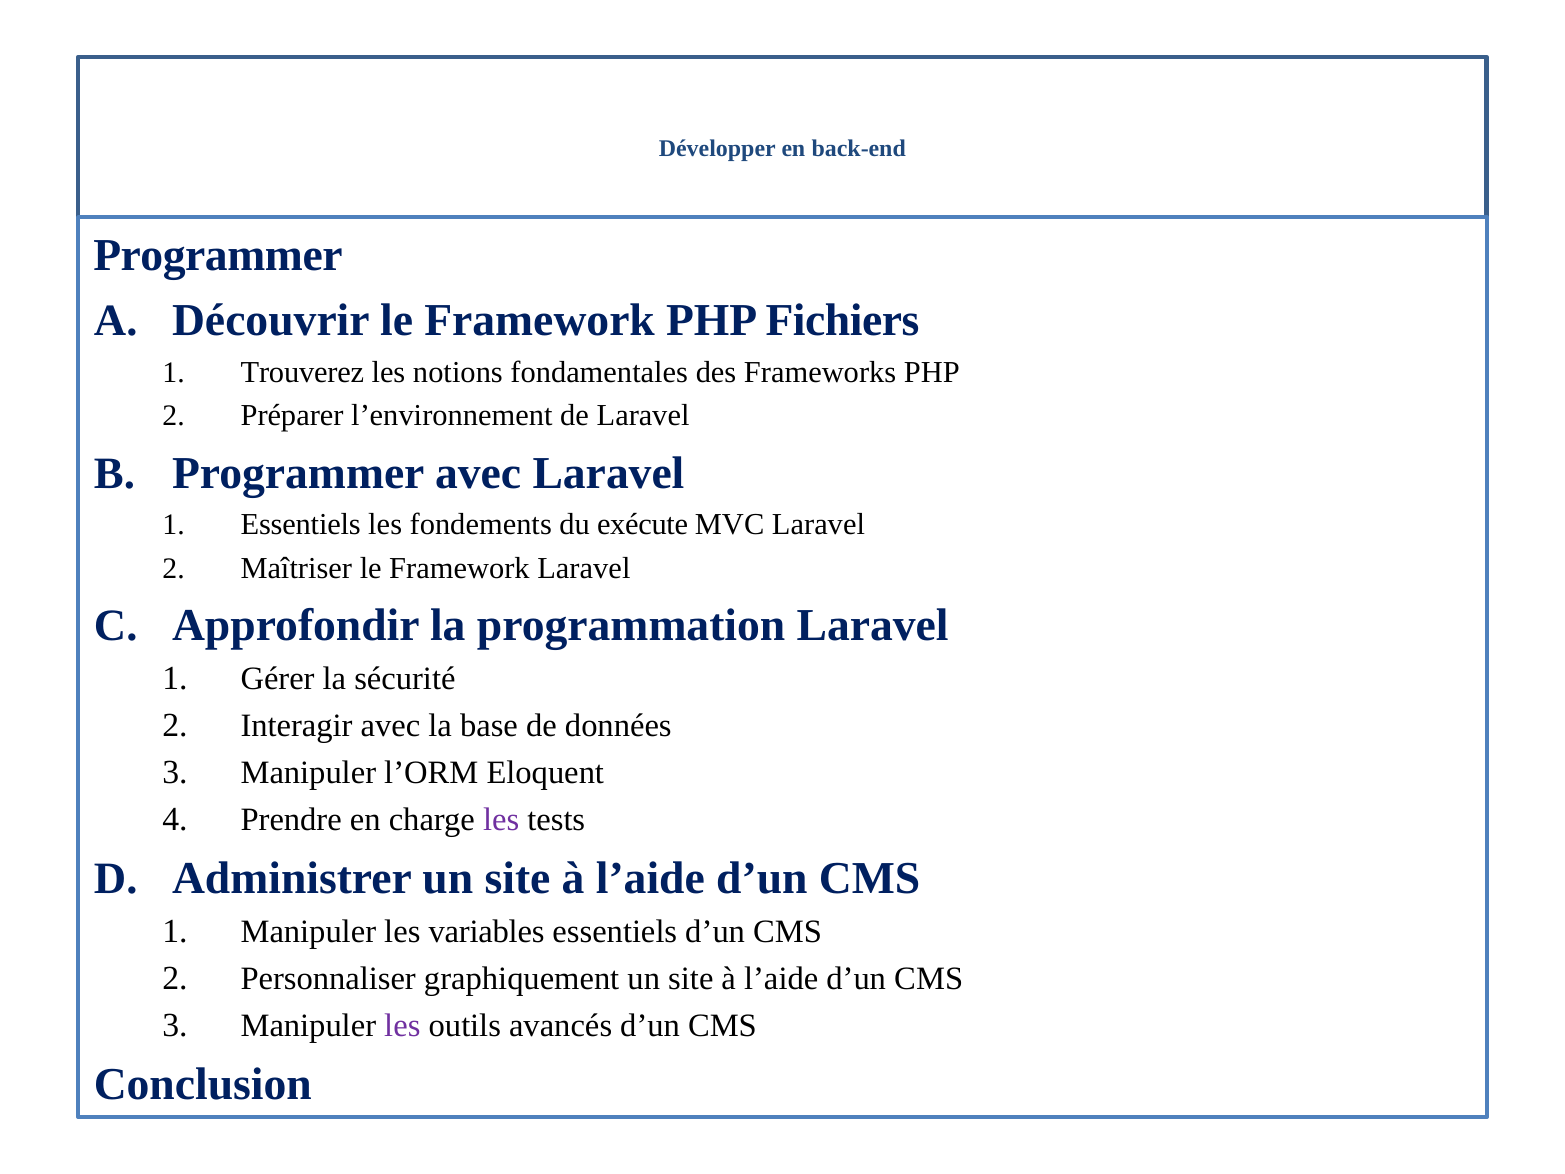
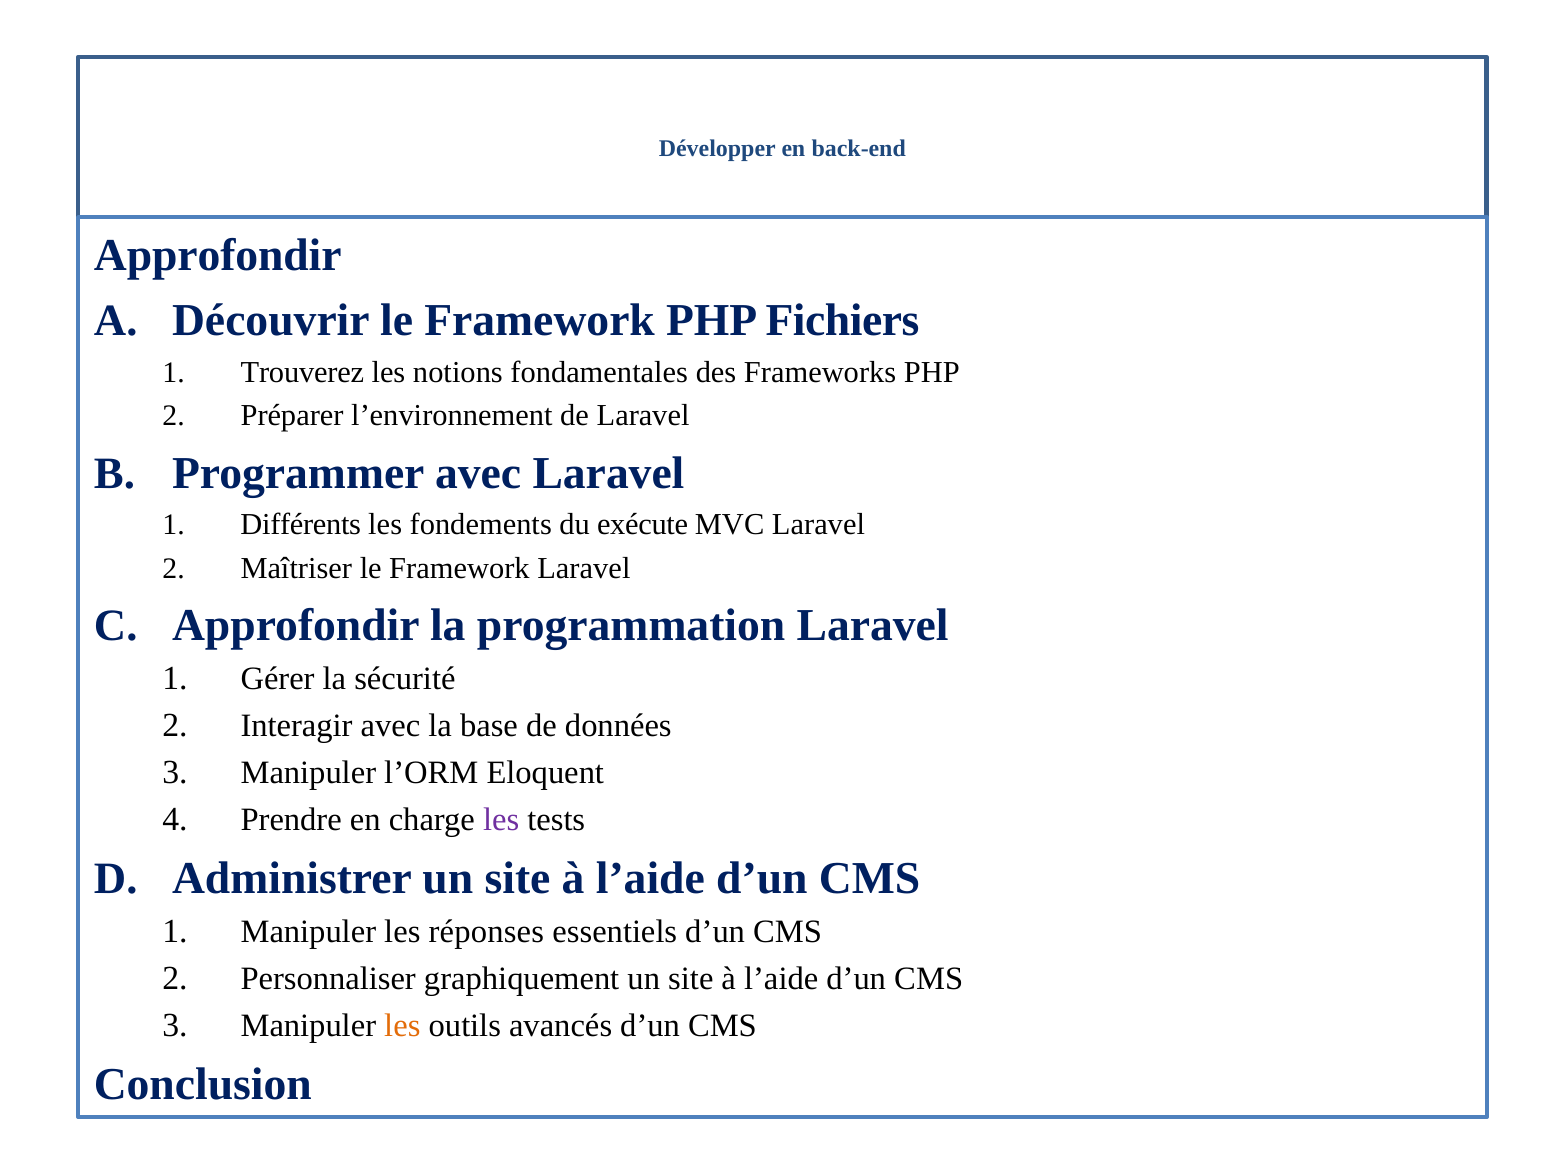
Programmer: Programmer -> Approfondir (218, 256)
Essentiels: Essentiels -> Différents (301, 524)
variables: variables -> réponses (486, 932)
les colour: purple -> orange (402, 1026)
